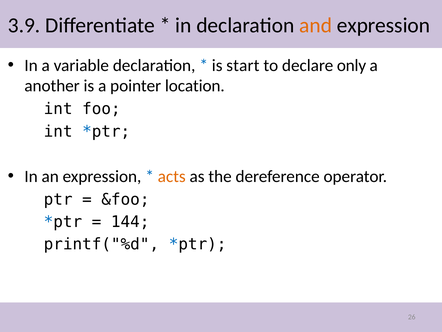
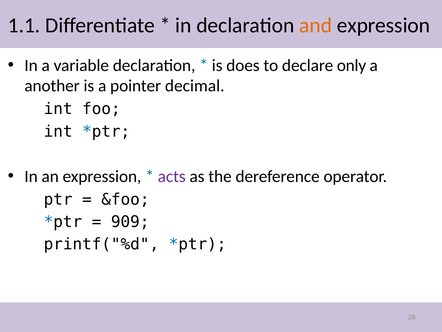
3.9: 3.9 -> 1.1 (24, 25)
start: start -> does (243, 65)
location: location -> decimal (195, 86)
acts colour: orange -> purple (172, 176)
144: 144 -> 909 (130, 221)
